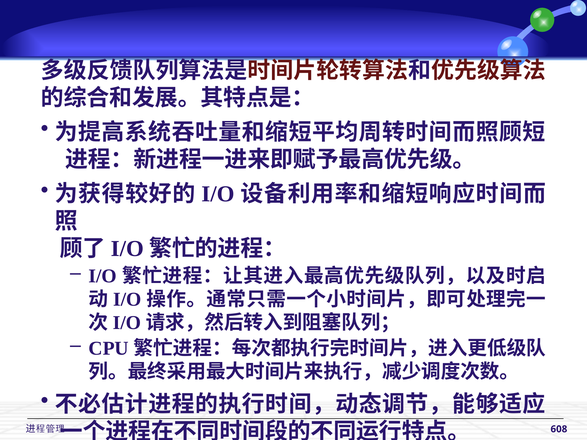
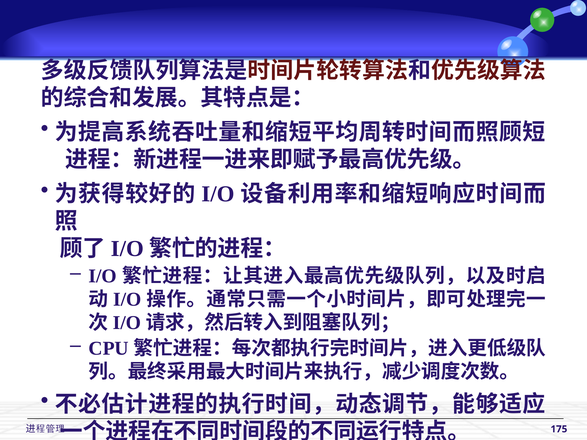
608: 608 -> 175 (559, 429)
